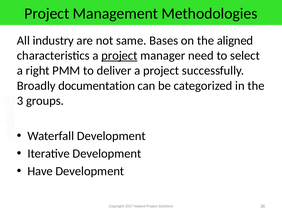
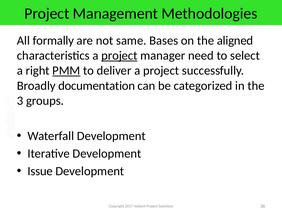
industry: industry -> formally (53, 40)
PMM underline: none -> present (66, 70)
Have: Have -> Issue (40, 171)
